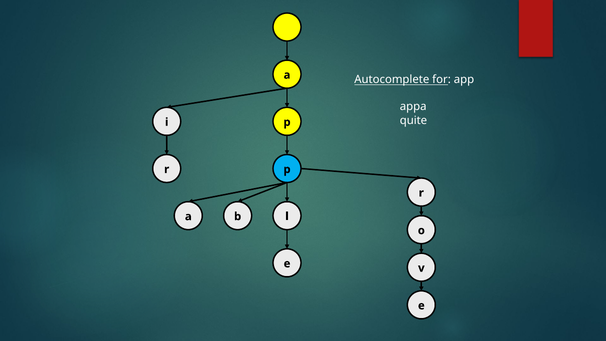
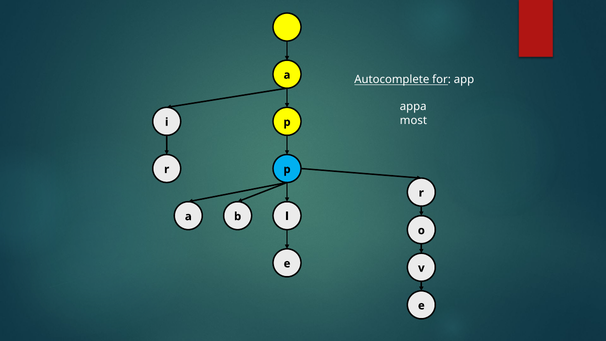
quite: quite -> most (413, 120)
